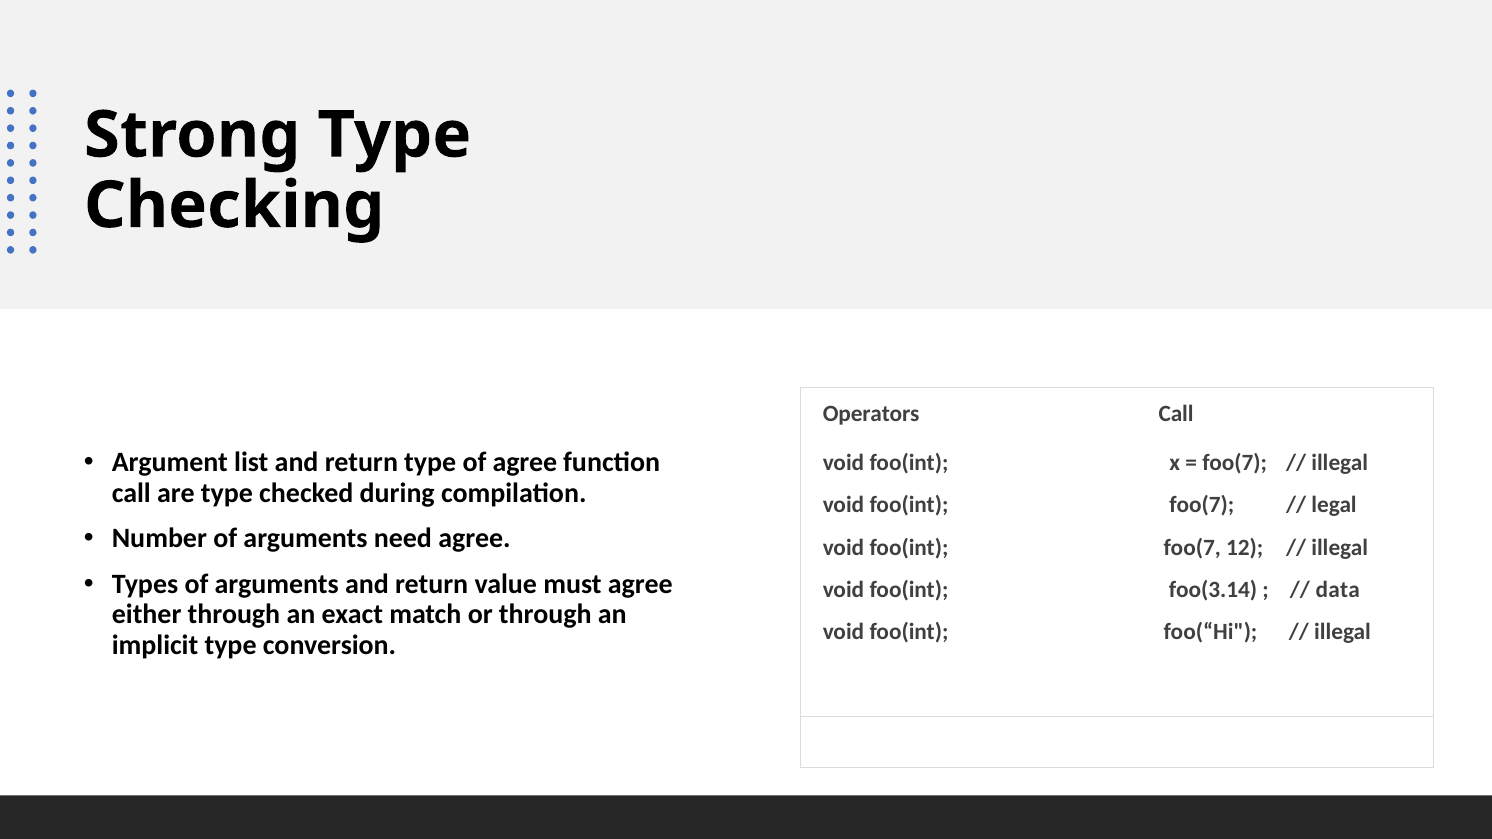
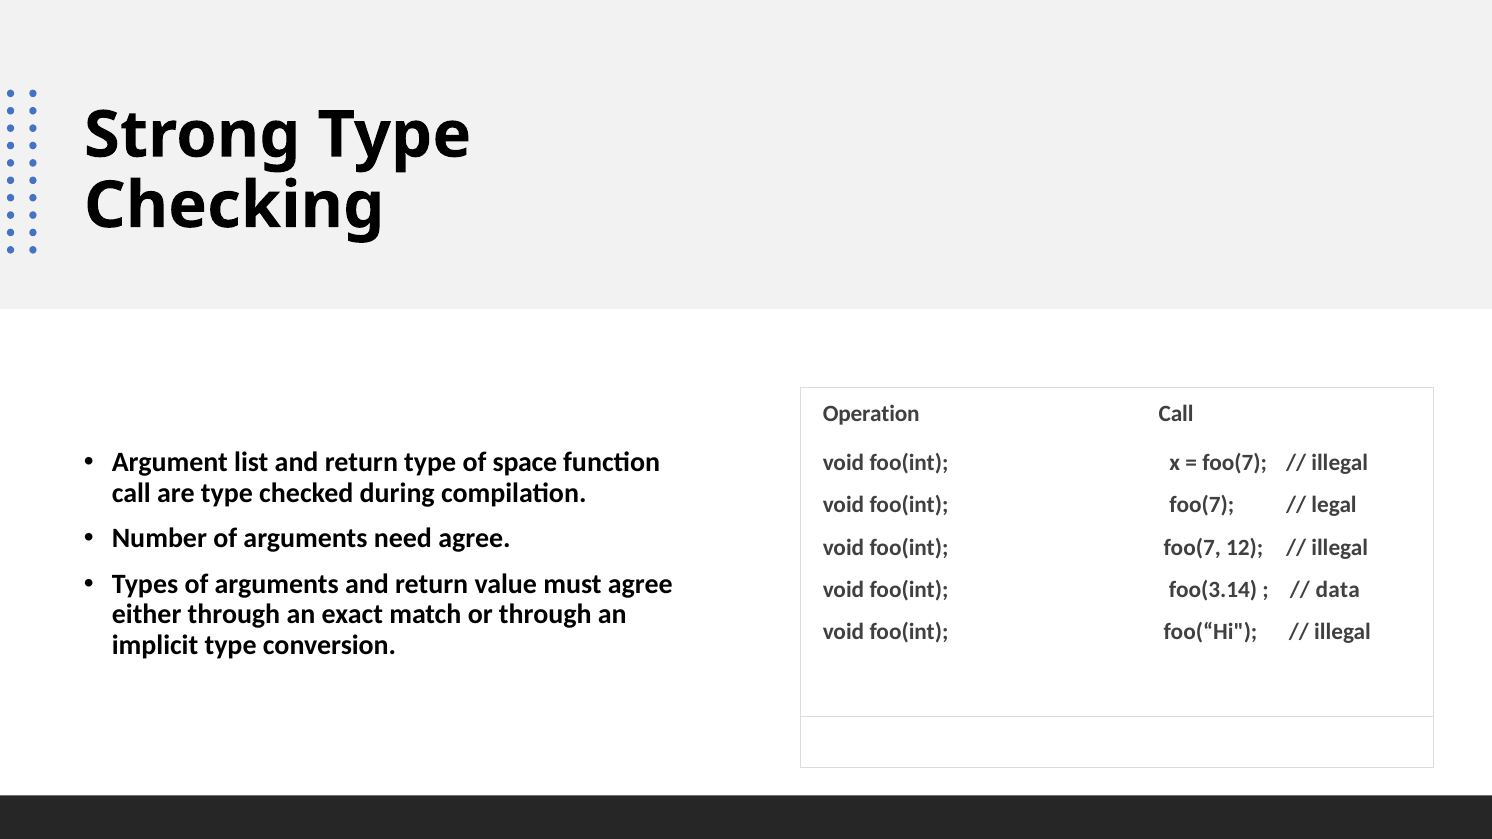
Operators: Operators -> Operation (871, 414)
of agree: agree -> space (525, 463)
